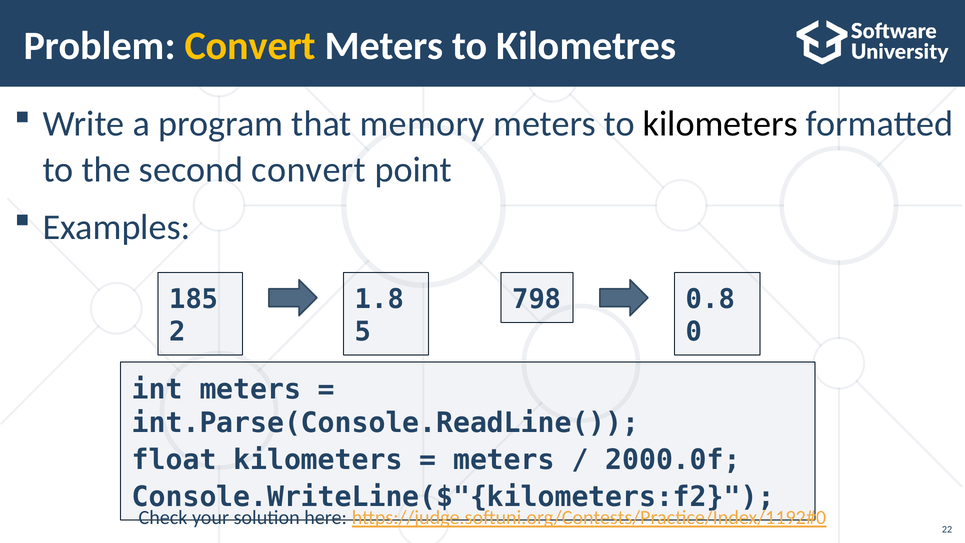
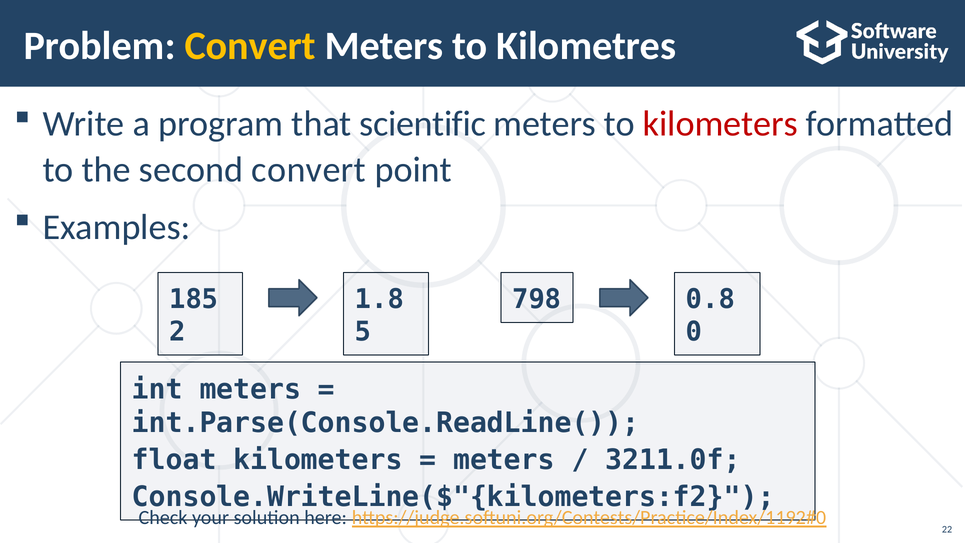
memory: memory -> scientific (423, 124)
kilometers colour: black -> red (720, 124)
2000.0f: 2000.0f -> 3211.0f (673, 460)
